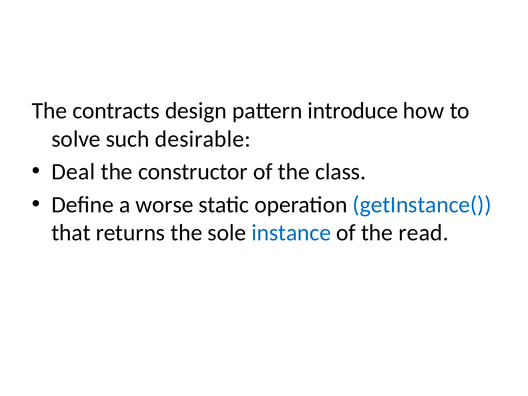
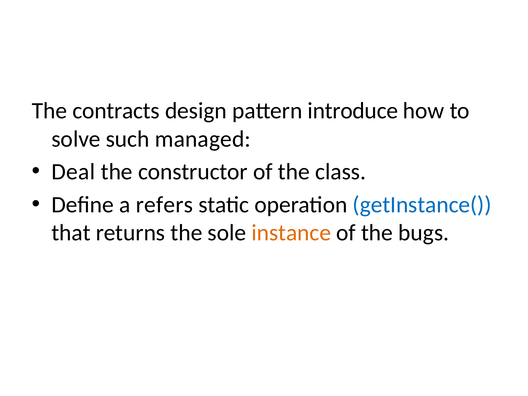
desirable: desirable -> managed (203, 139)
worse: worse -> refers (164, 205)
instance colour: blue -> orange (291, 233)
read: read -> bugs (424, 233)
